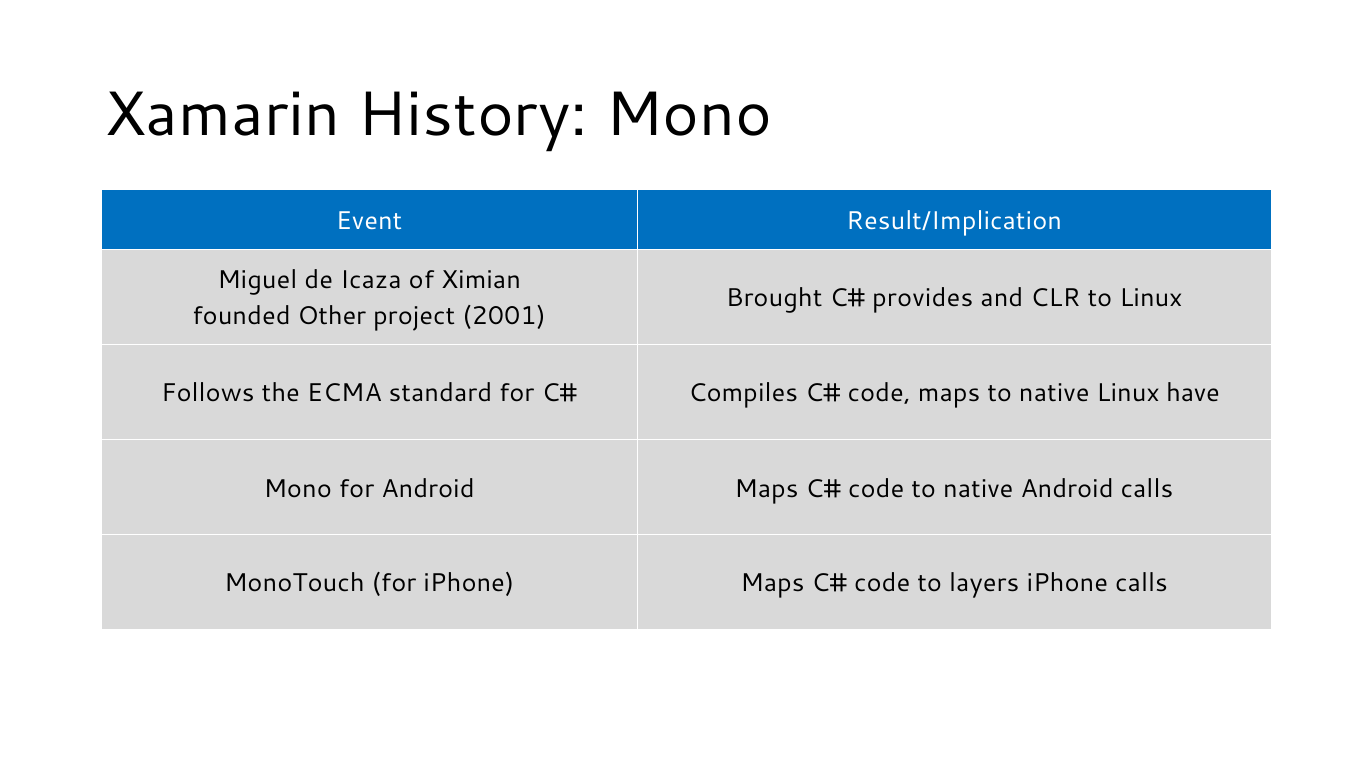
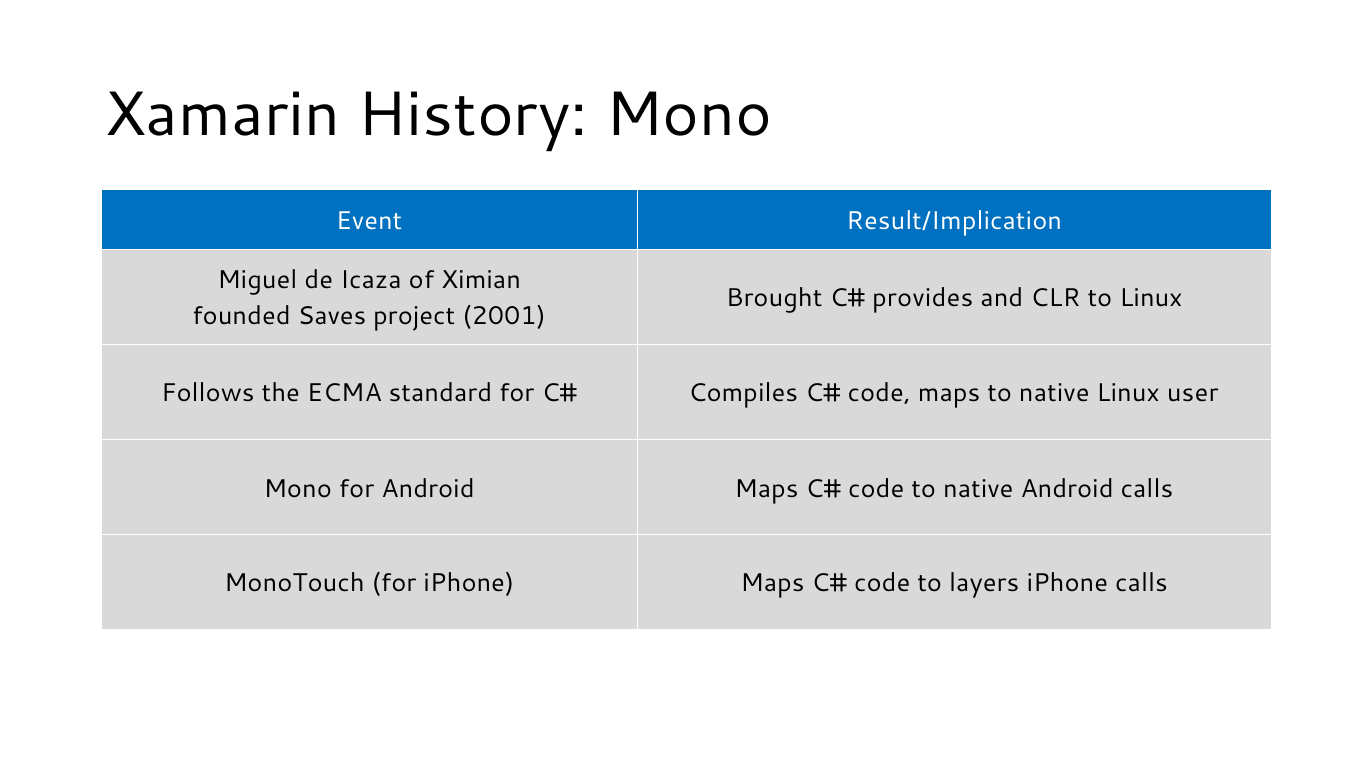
Other: Other -> Saves (332, 316)
have: have -> user (1193, 393)
